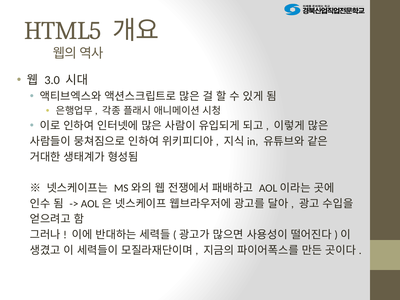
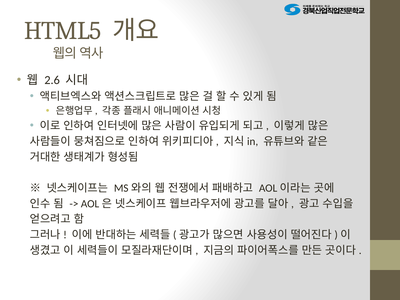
3.0: 3.0 -> 2.6 (52, 80)
